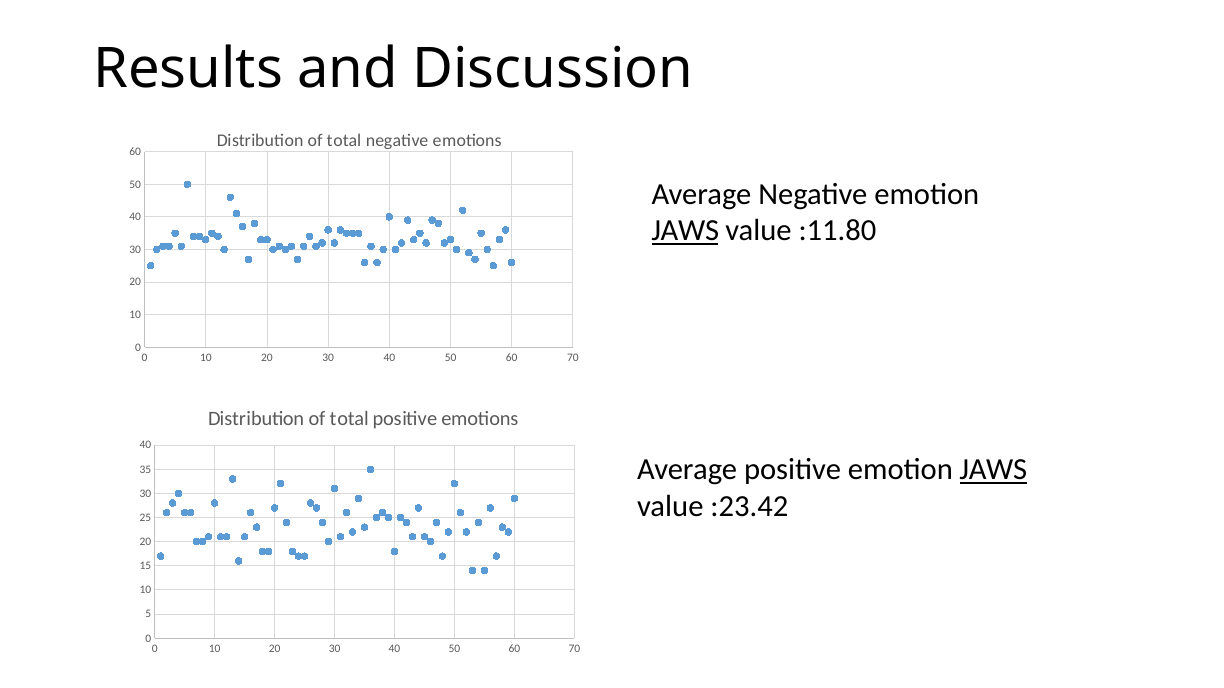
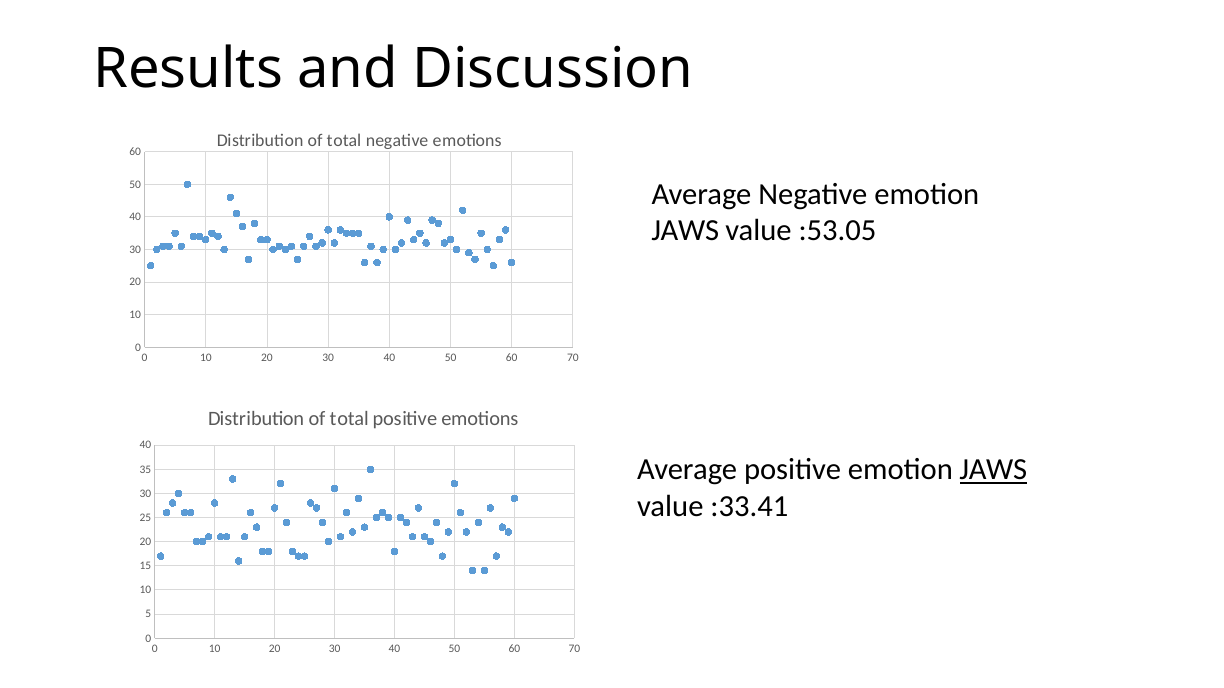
JAWS underline: present -> none (685, 231)
:11.80: :11.80 -> :53.05 (837, 231)
:23.42: :23.42 -> :33.41 (749, 507)
